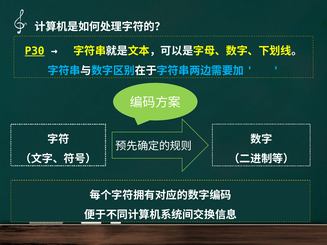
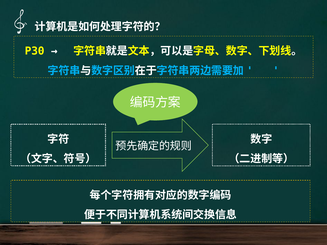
P30 underline: present -> none (35, 51)
